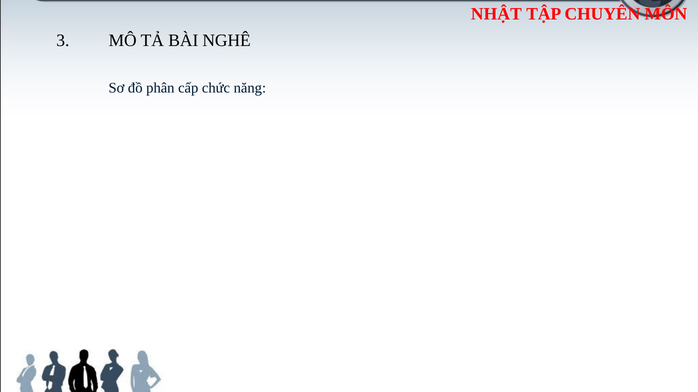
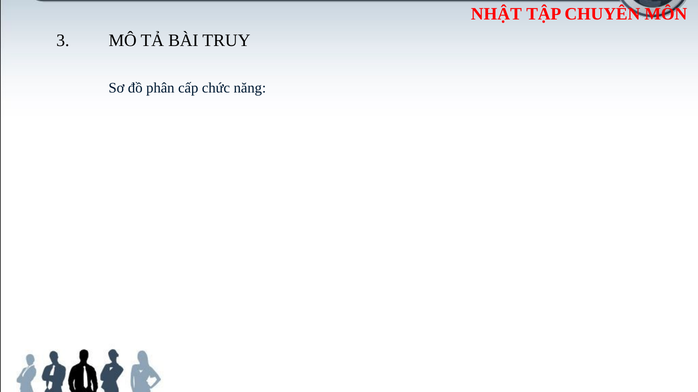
NGHÊ: NGHÊ -> TRUY (226, 41)
